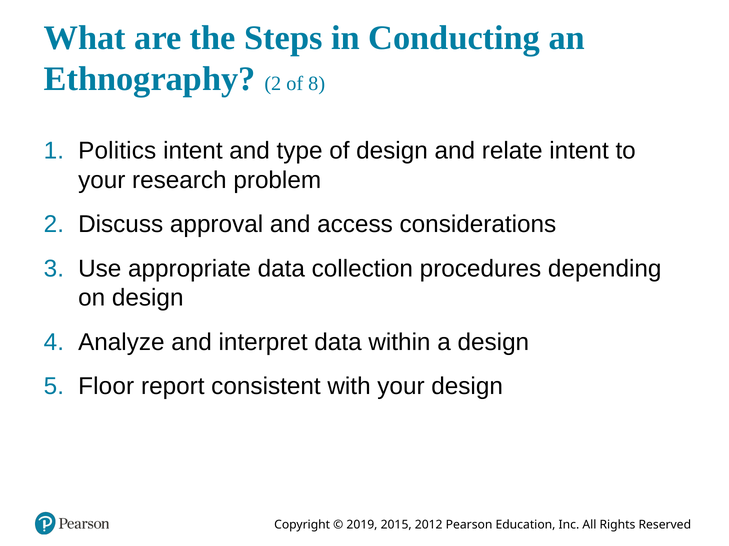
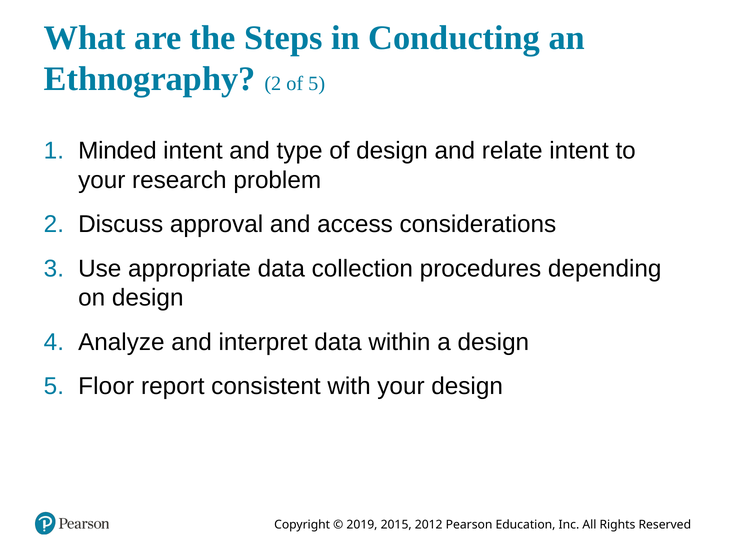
of 8: 8 -> 5 (317, 84)
Politics: Politics -> Minded (117, 151)
